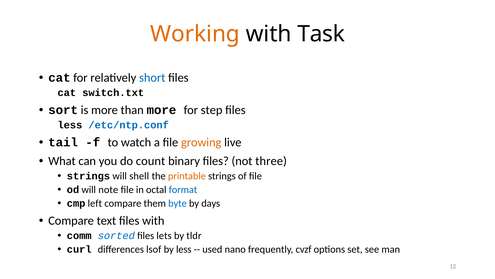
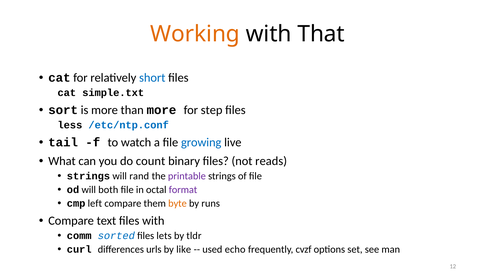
Task: Task -> That (321, 34)
switch.txt: switch.txt -> simple.txt (113, 93)
growing colour: orange -> blue (201, 142)
three: three -> reads (271, 161)
shell: shell -> rand (139, 176)
printable colour: orange -> purple (187, 176)
note: note -> both (108, 189)
format colour: blue -> purple (183, 189)
byte colour: blue -> orange (177, 203)
days: days -> runs (211, 203)
lsof: lsof -> urls (154, 249)
by less: less -> like (184, 249)
nano: nano -> echo (235, 249)
